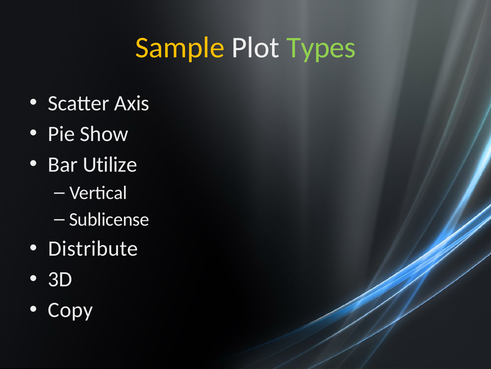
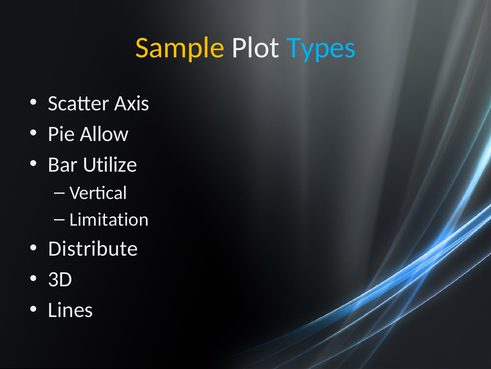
Types colour: light green -> light blue (321, 48)
Show: Show -> Allow (104, 134)
Sublicense: Sublicense -> Limitation (109, 219)
Copy: Copy -> Lines (71, 309)
